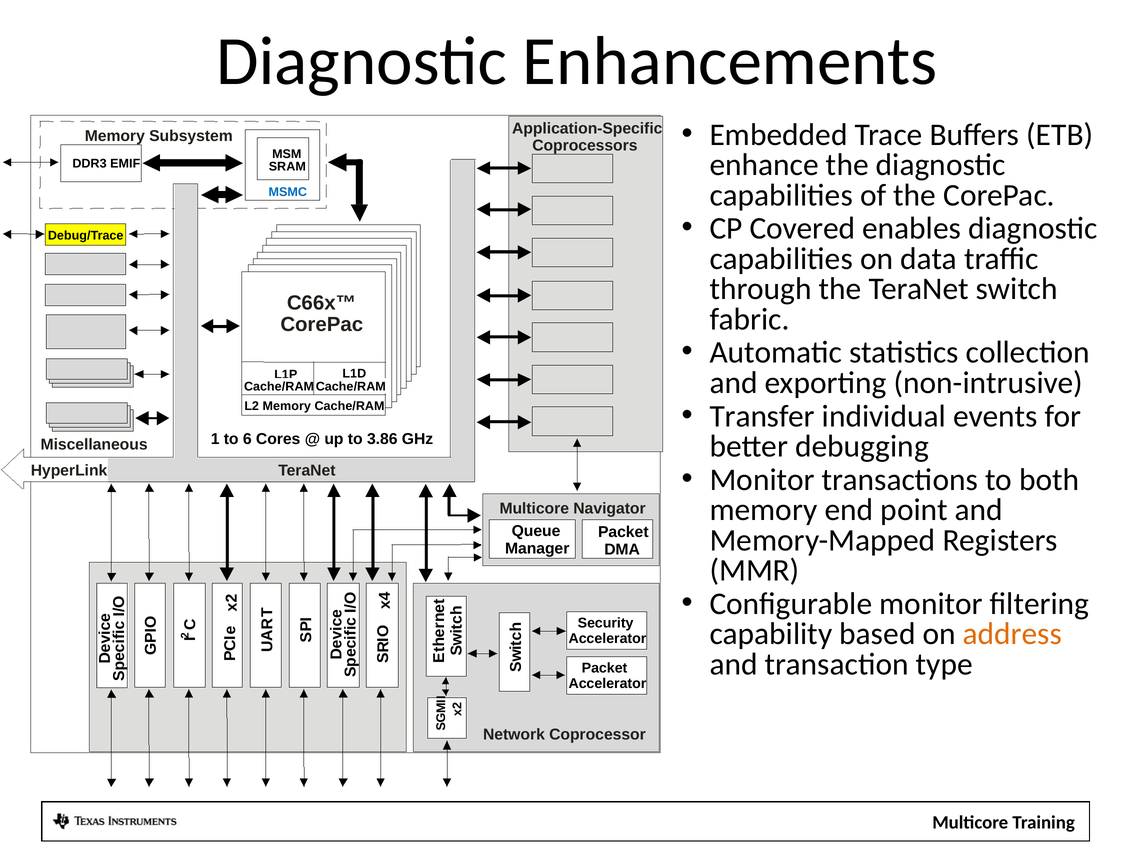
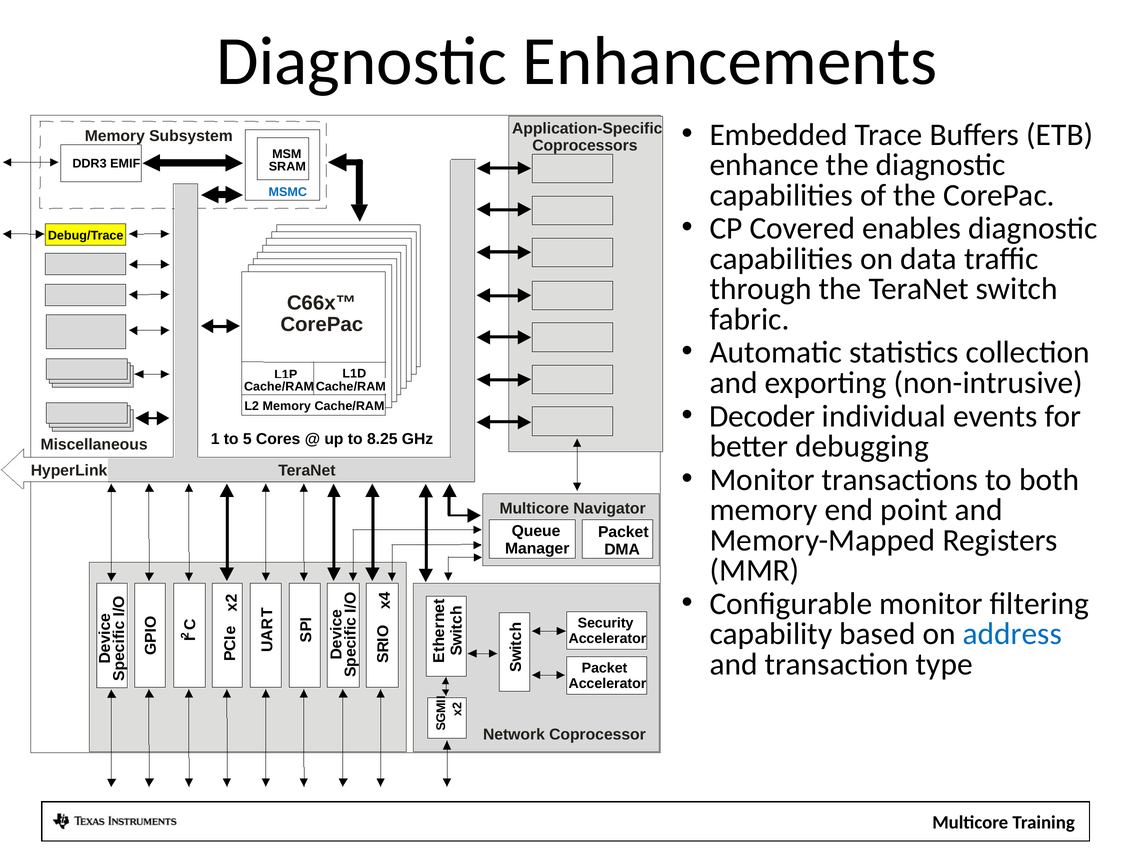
Transfer: Transfer -> Decoder (762, 416)
6: 6 -> 5 (247, 439)
3.86: 3.86 -> 8.25 (382, 439)
address colour: orange -> blue (1012, 634)
